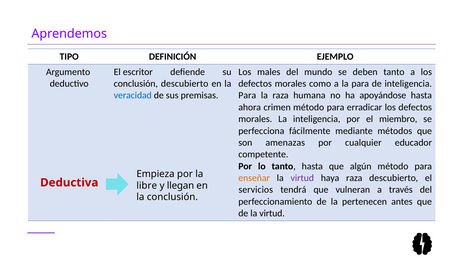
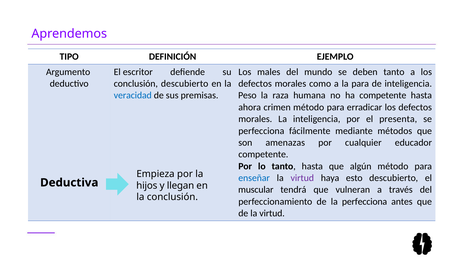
Para: Para -> Peso (247, 96)
ha apoyándose: apoyándose -> competente (383, 96)
miembro: miembro -> presenta (398, 119)
enseñar colour: orange -> blue (254, 178)
haya raza: raza -> esto (354, 178)
Deductiva colour: red -> black (69, 183)
libre: libre -> hijos (147, 186)
servicios: servicios -> muscular (256, 190)
la pertenecen: pertenecen -> perfecciona (365, 202)
